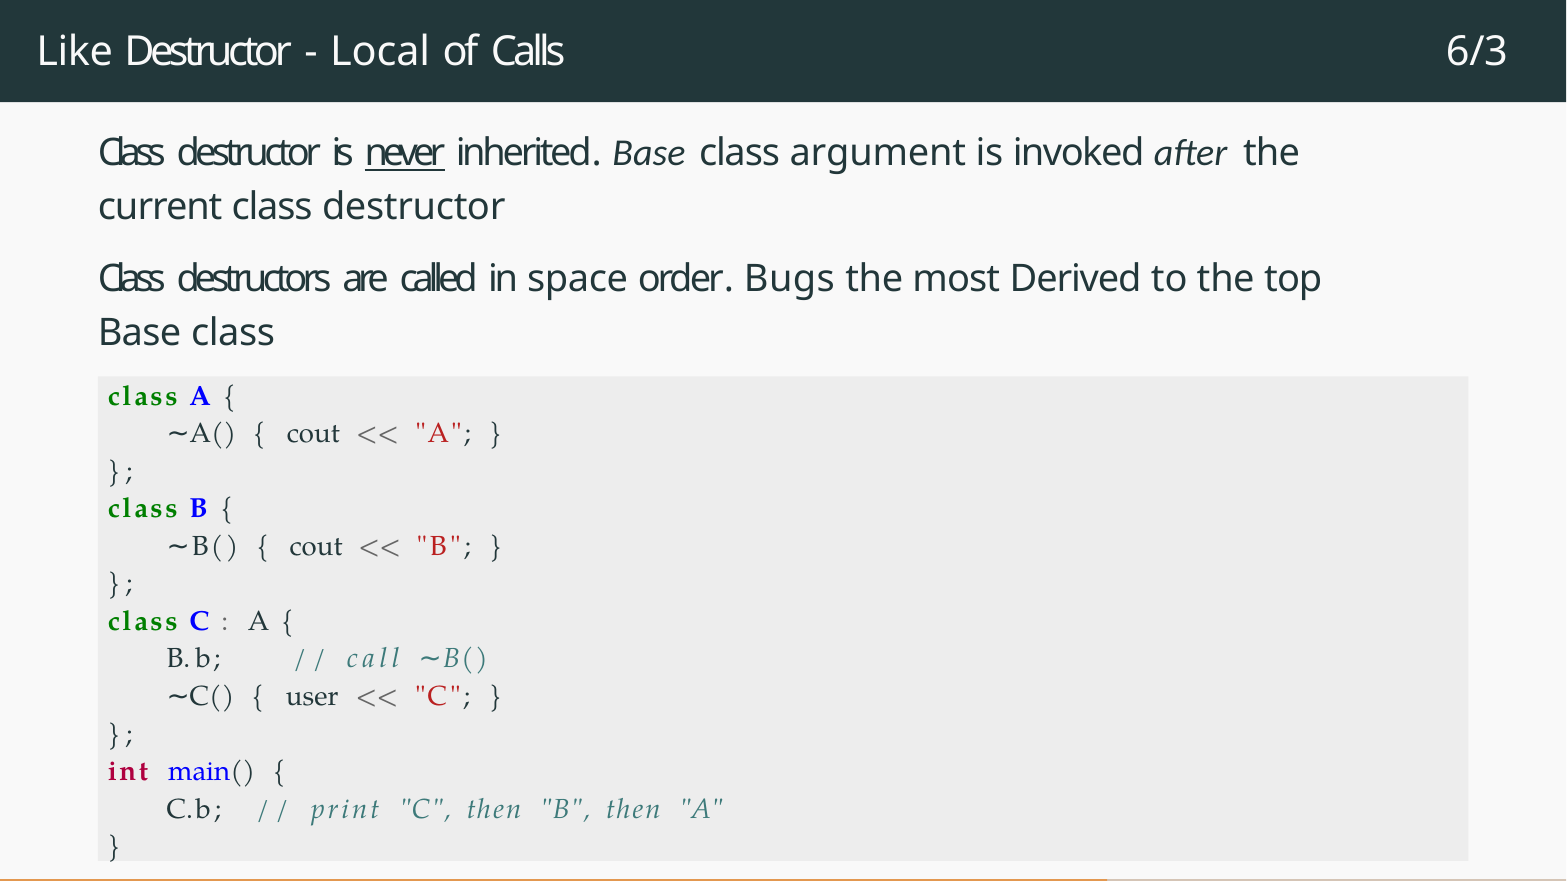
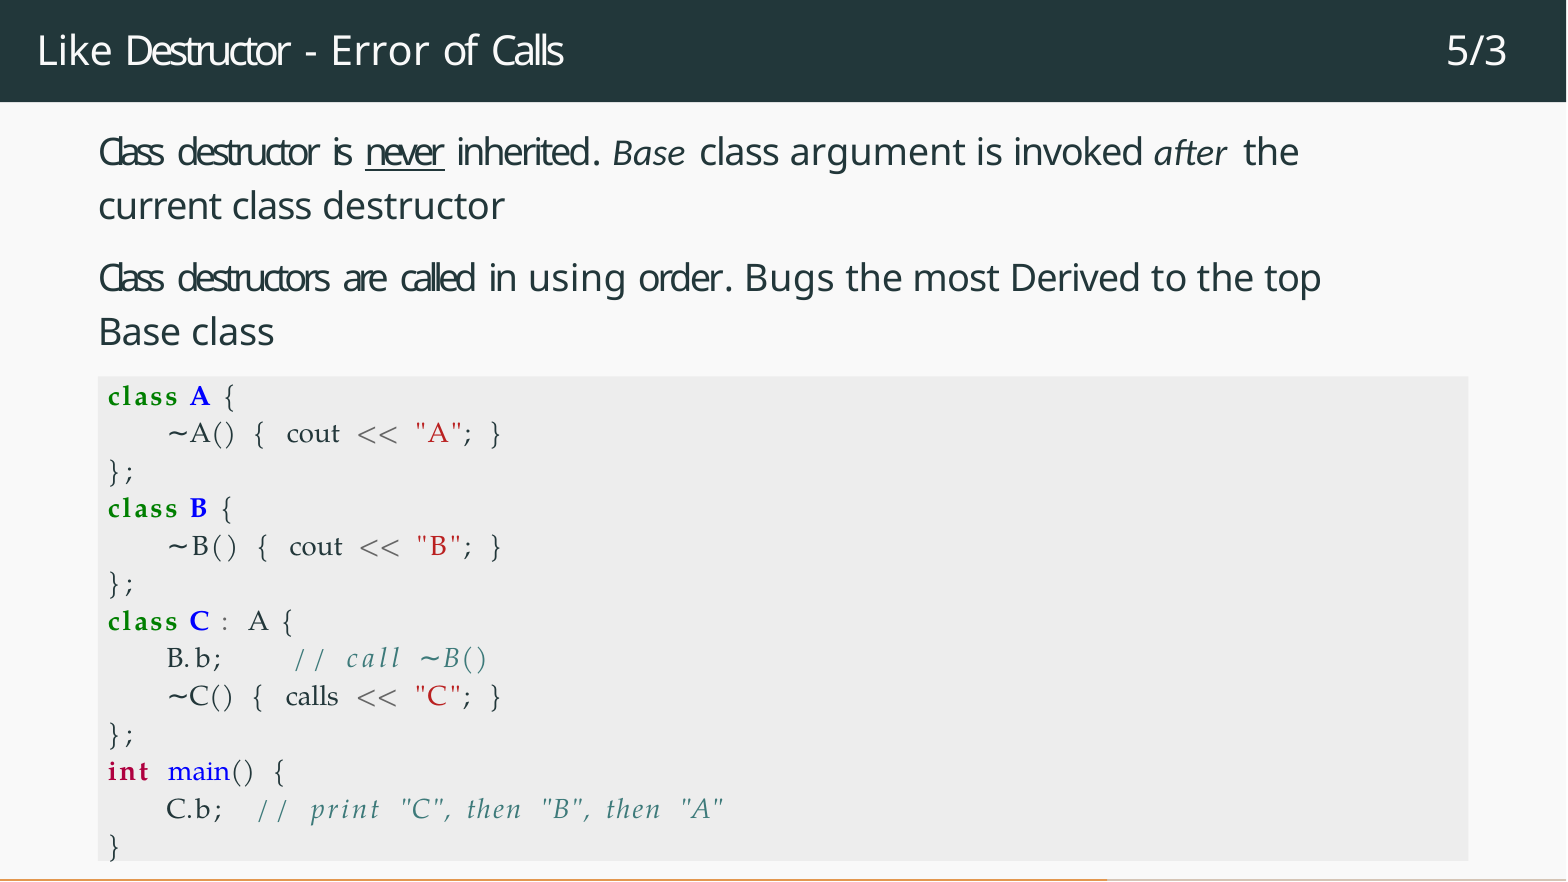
Local: Local -> Error (380, 52)
6/3: 6/3 -> 5/3 (1477, 52)
space: space -> using (577, 279)
user: user -> calls (312, 697)
